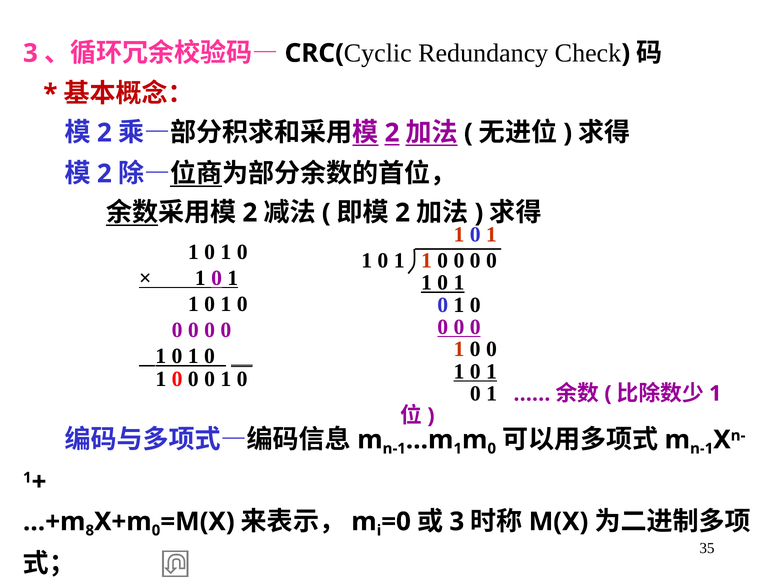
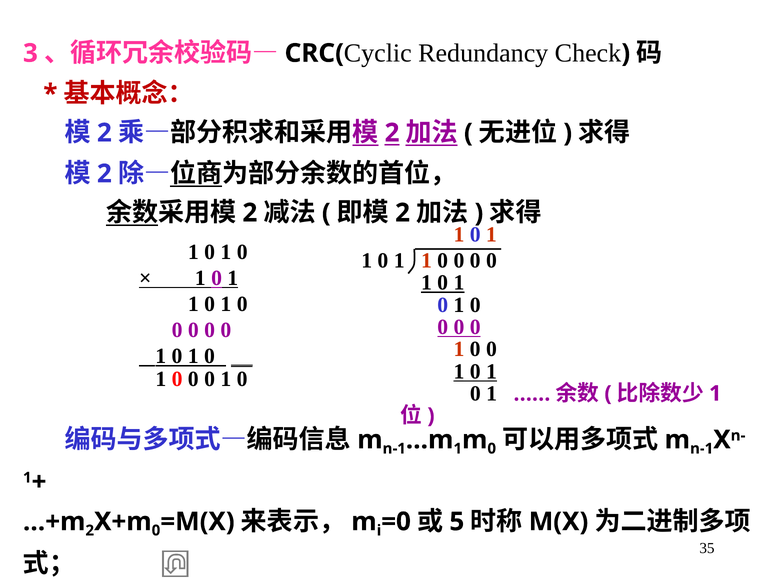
8: 8 -> 2 (90, 530)
3: 3 -> 5 (457, 521)
